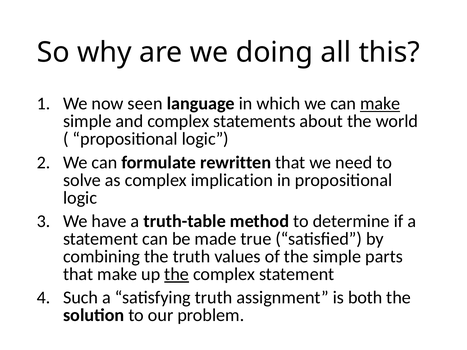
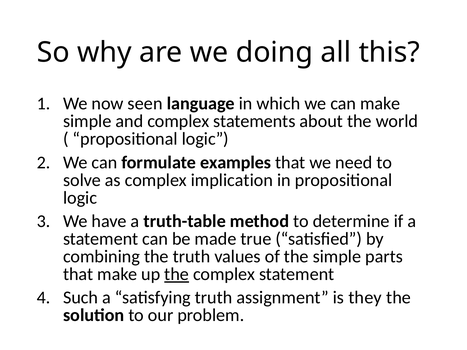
make underline: present -> none (380, 104)
rewritten: rewritten -> examples (236, 163)
both: both -> they (365, 298)
